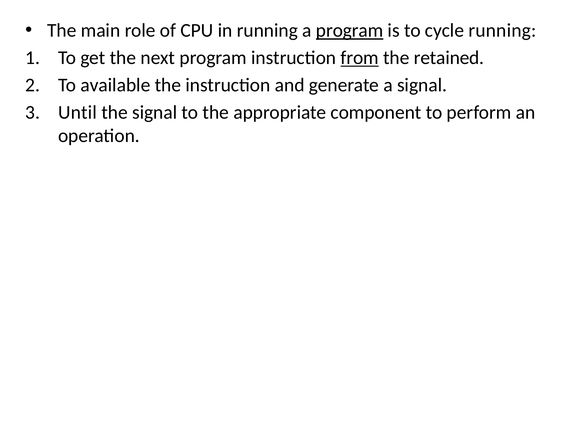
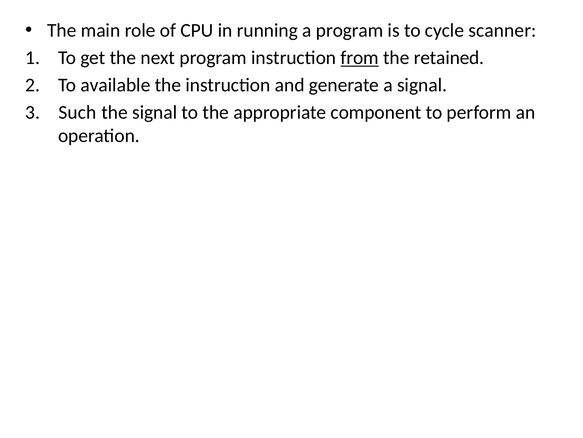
program underline: present -> none (350, 31)
cycle running: running -> scanner (502, 31)
Until: Until -> Such (77, 112)
